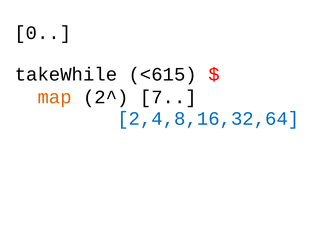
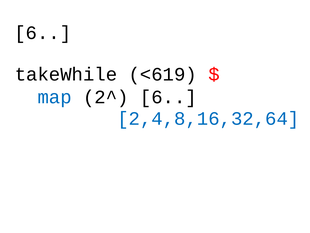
0: 0 -> 6 (43, 33)
<615: <615 -> <619 (163, 74)
map colour: orange -> blue (55, 97)
2^ 7: 7 -> 6 (168, 97)
